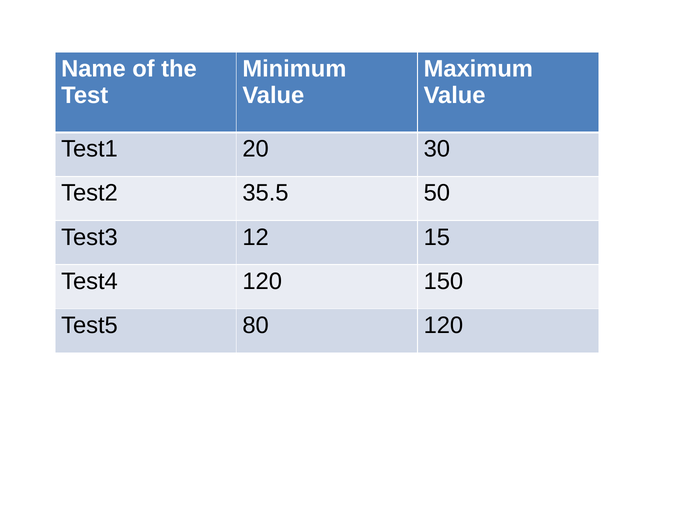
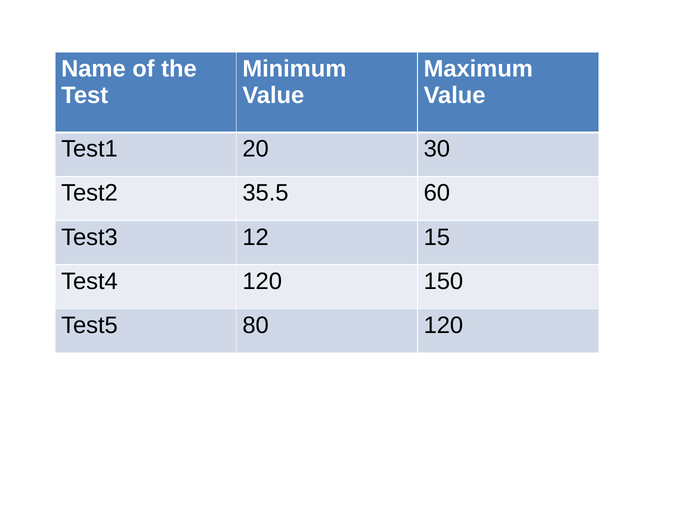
50: 50 -> 60 (437, 193)
